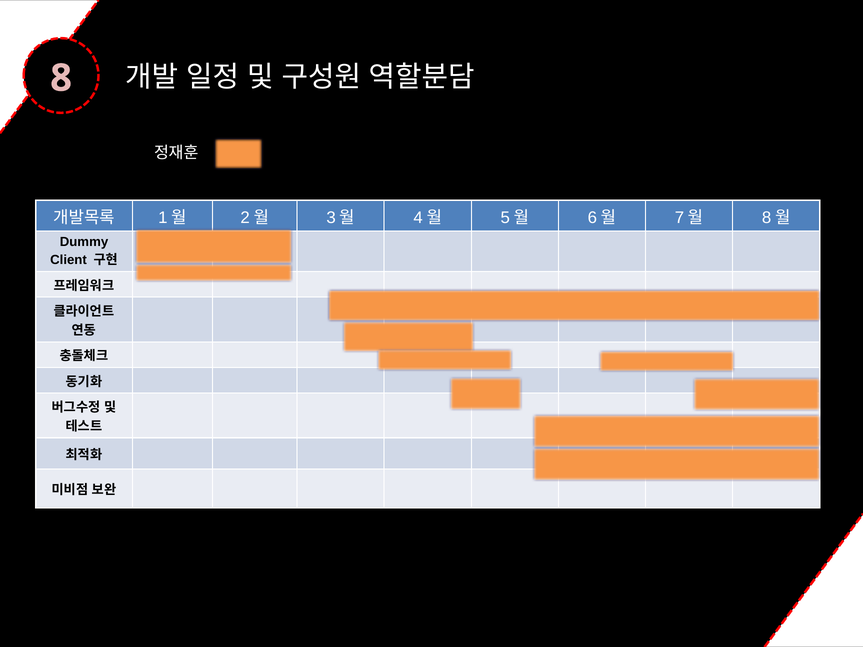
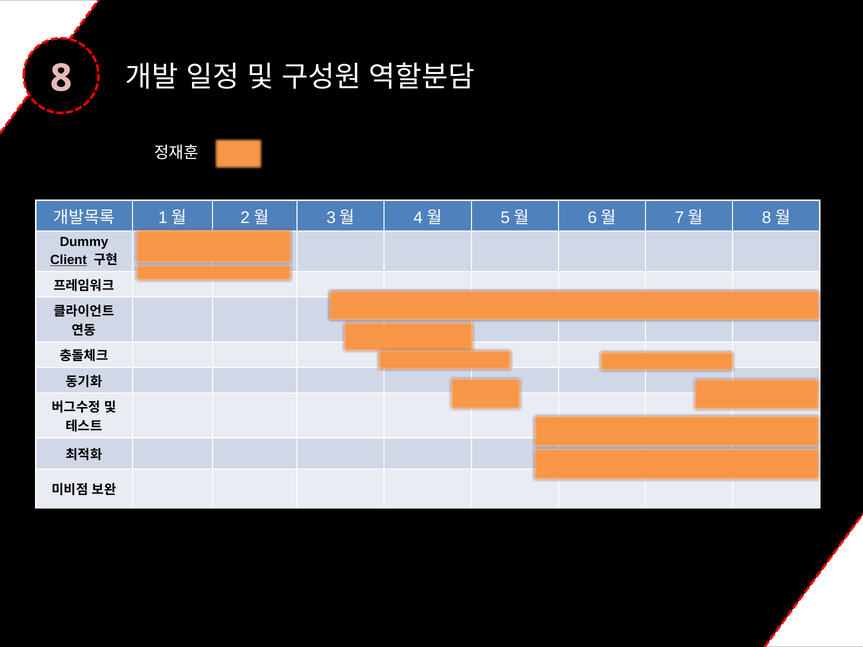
Client underline: none -> present (68, 260)
